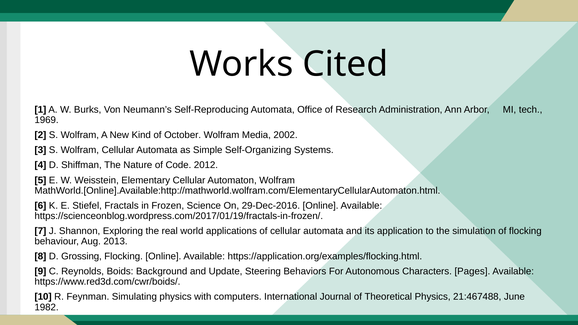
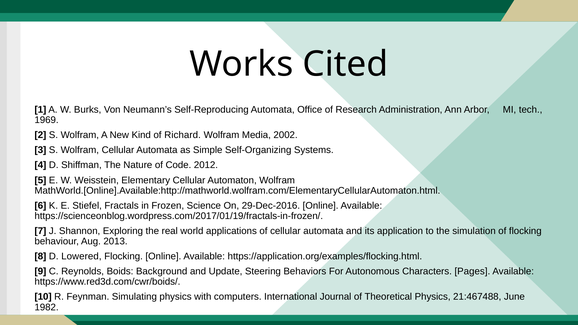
October: October -> Richard (183, 135)
Grossing: Grossing -> Lowered (81, 256)
